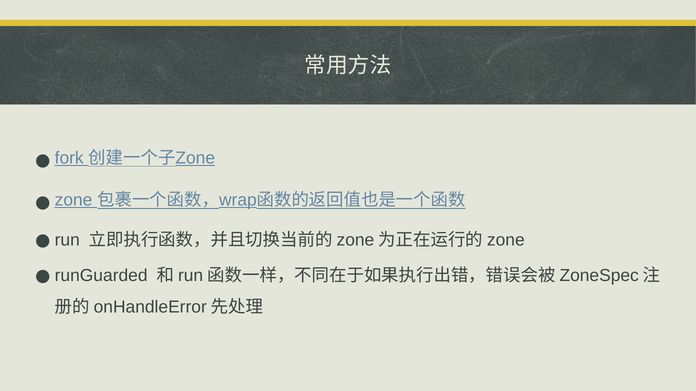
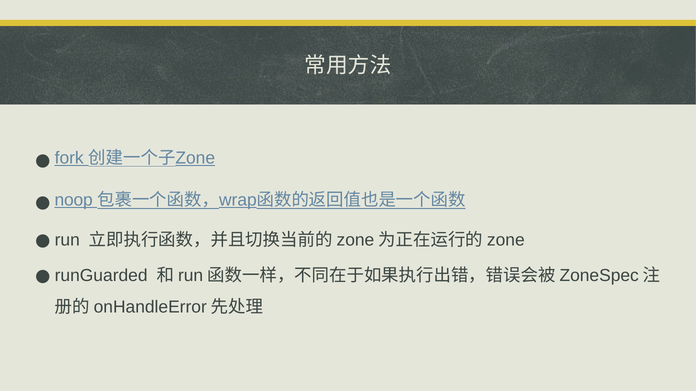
zone: zone -> noop (74, 200)
